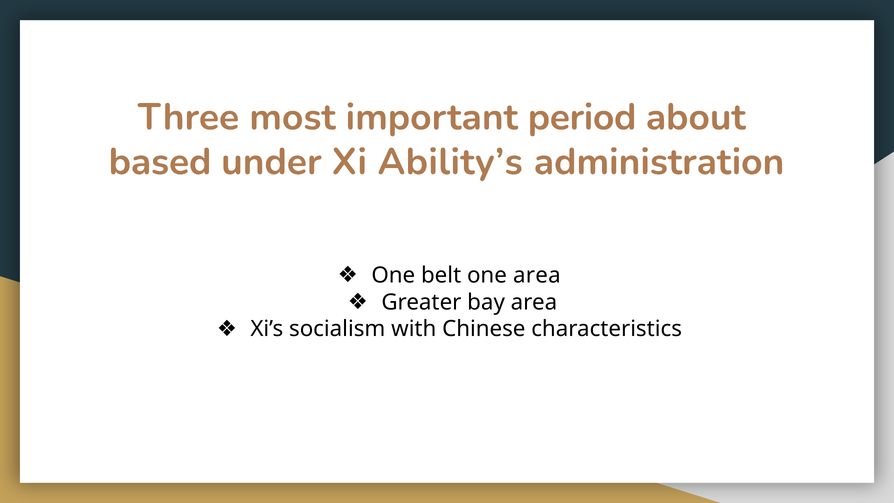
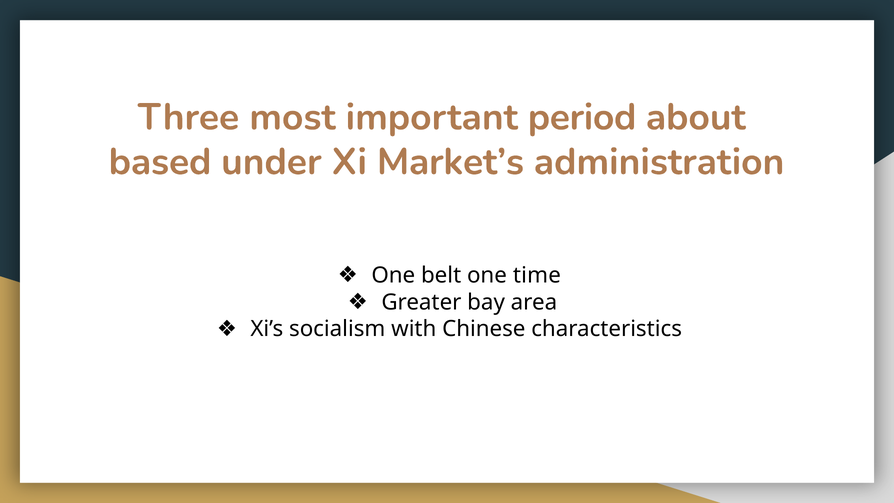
Ability’s: Ability’s -> Market’s (450, 162)
one area: area -> time (537, 275)
